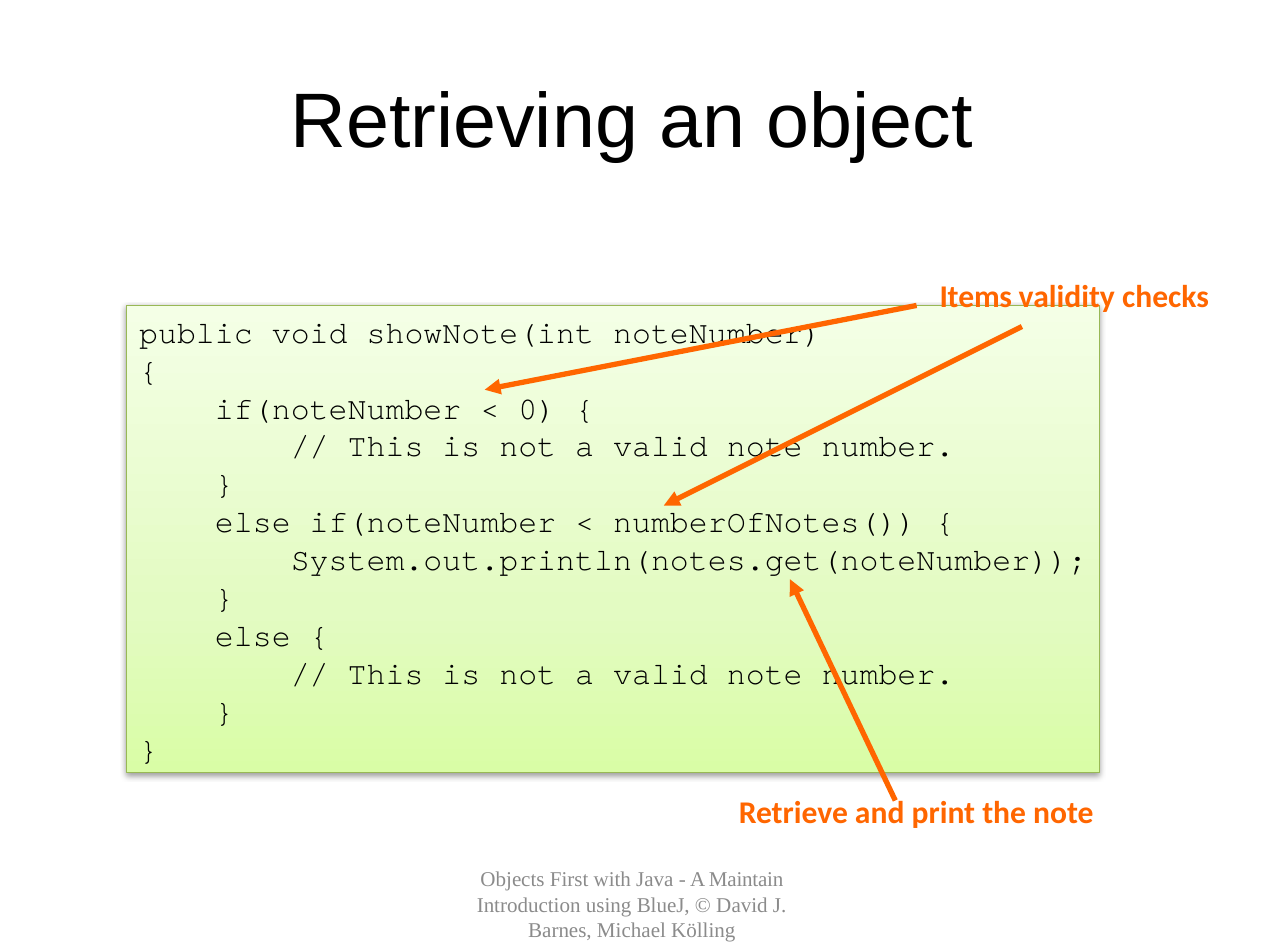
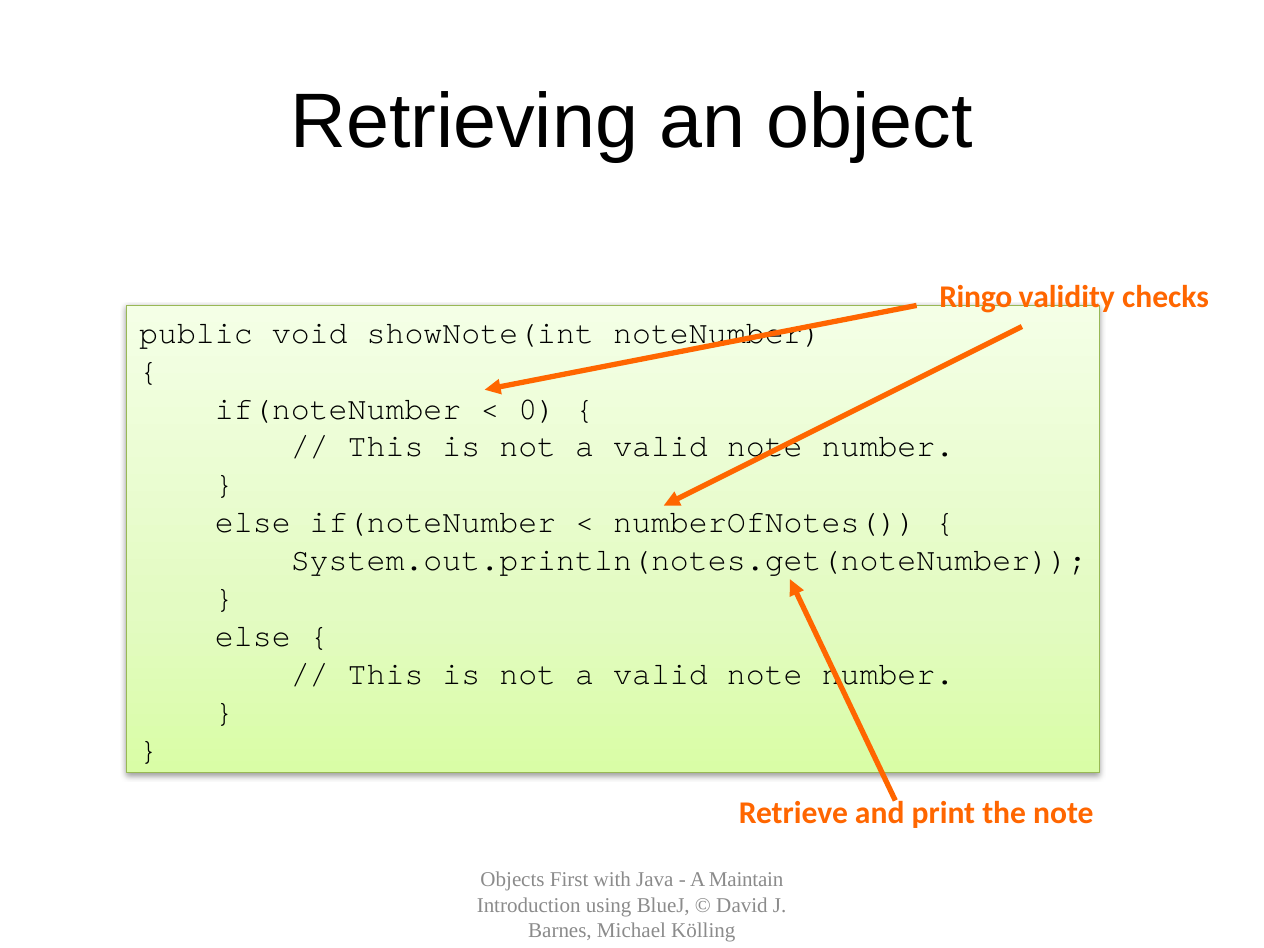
Items: Items -> Ringo (976, 297)
